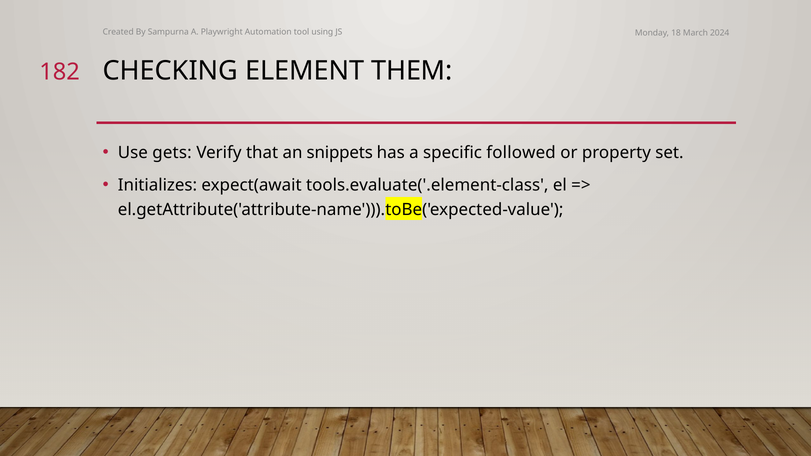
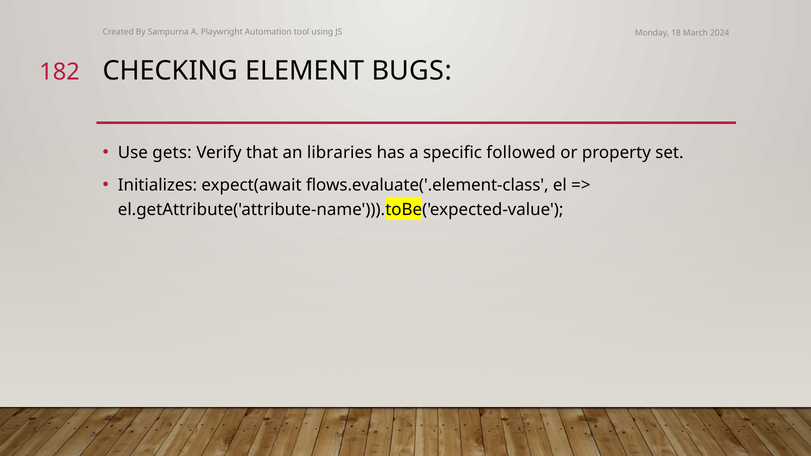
THEM: THEM -> BUGS (412, 71)
snippets: snippets -> libraries (340, 152)
tools.evaluate('.element-class: tools.evaluate('.element-class -> flows.evaluate('.element-class (427, 185)
